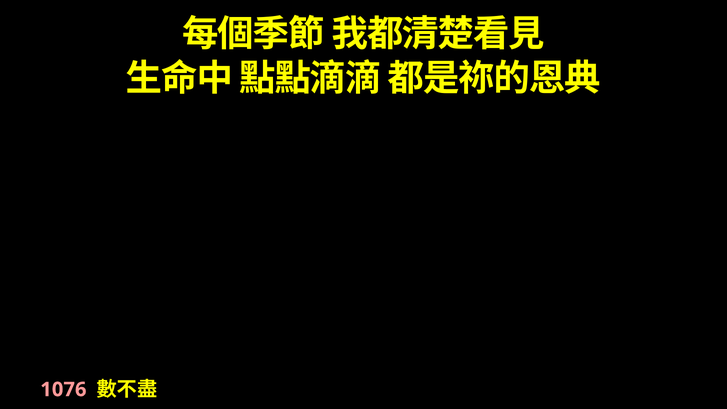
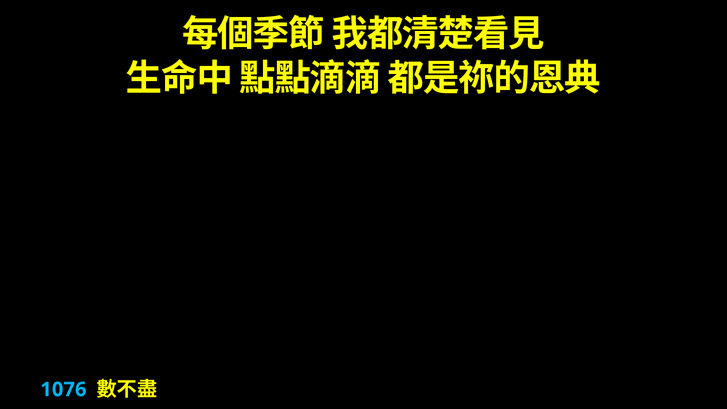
1076 colour: pink -> light blue (63, 389)
